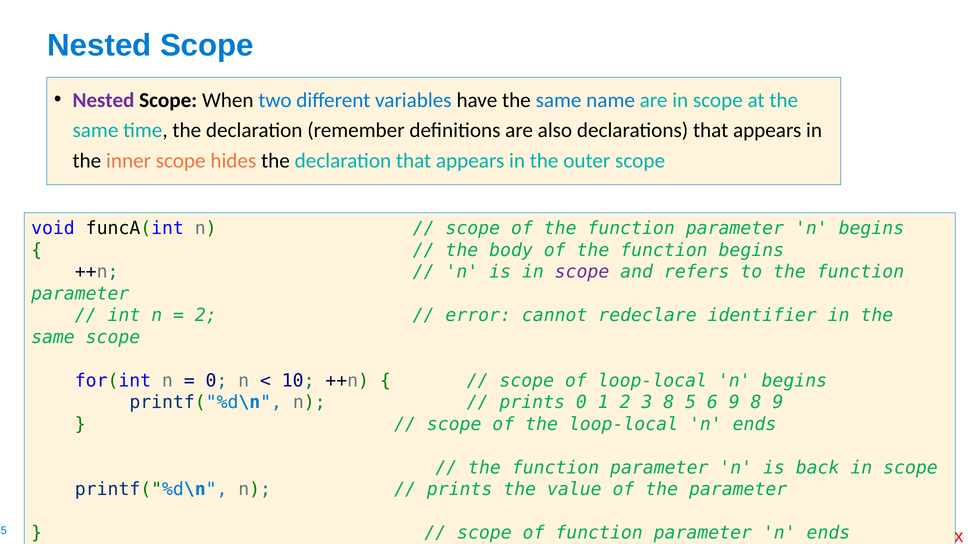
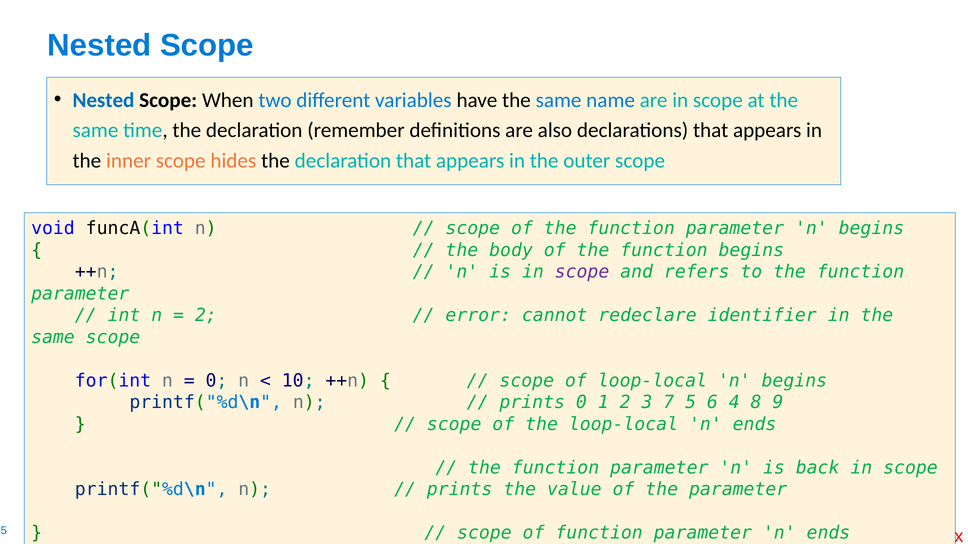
Nested colour: purple -> blue (104, 100)
3 8: 8 -> 7 (669, 403)
6 9: 9 -> 4 (734, 403)
